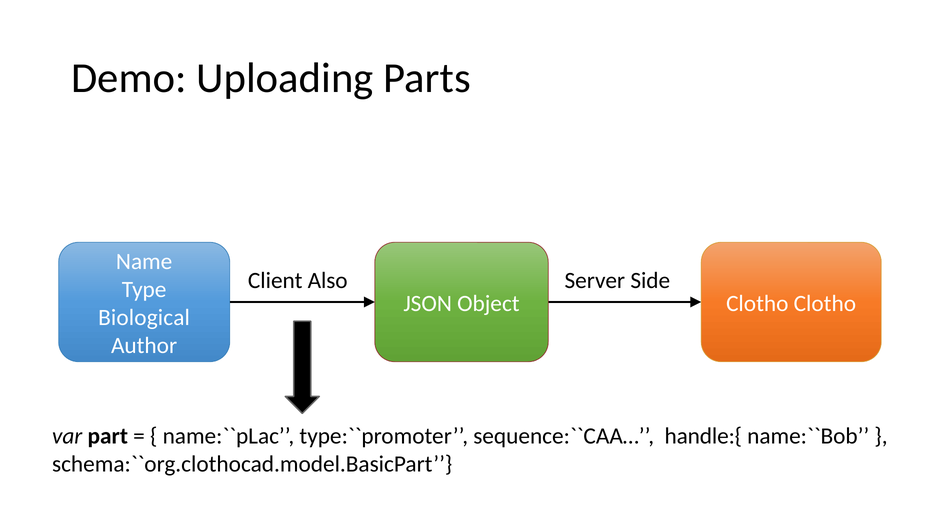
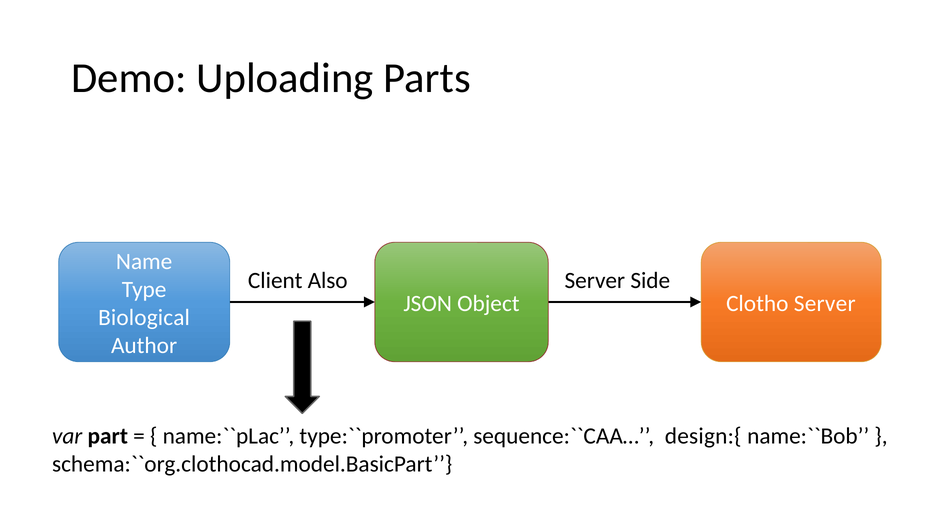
Clotho Clotho: Clotho -> Server (825, 304)
handle:{: handle:{ -> design:{ (703, 436)
